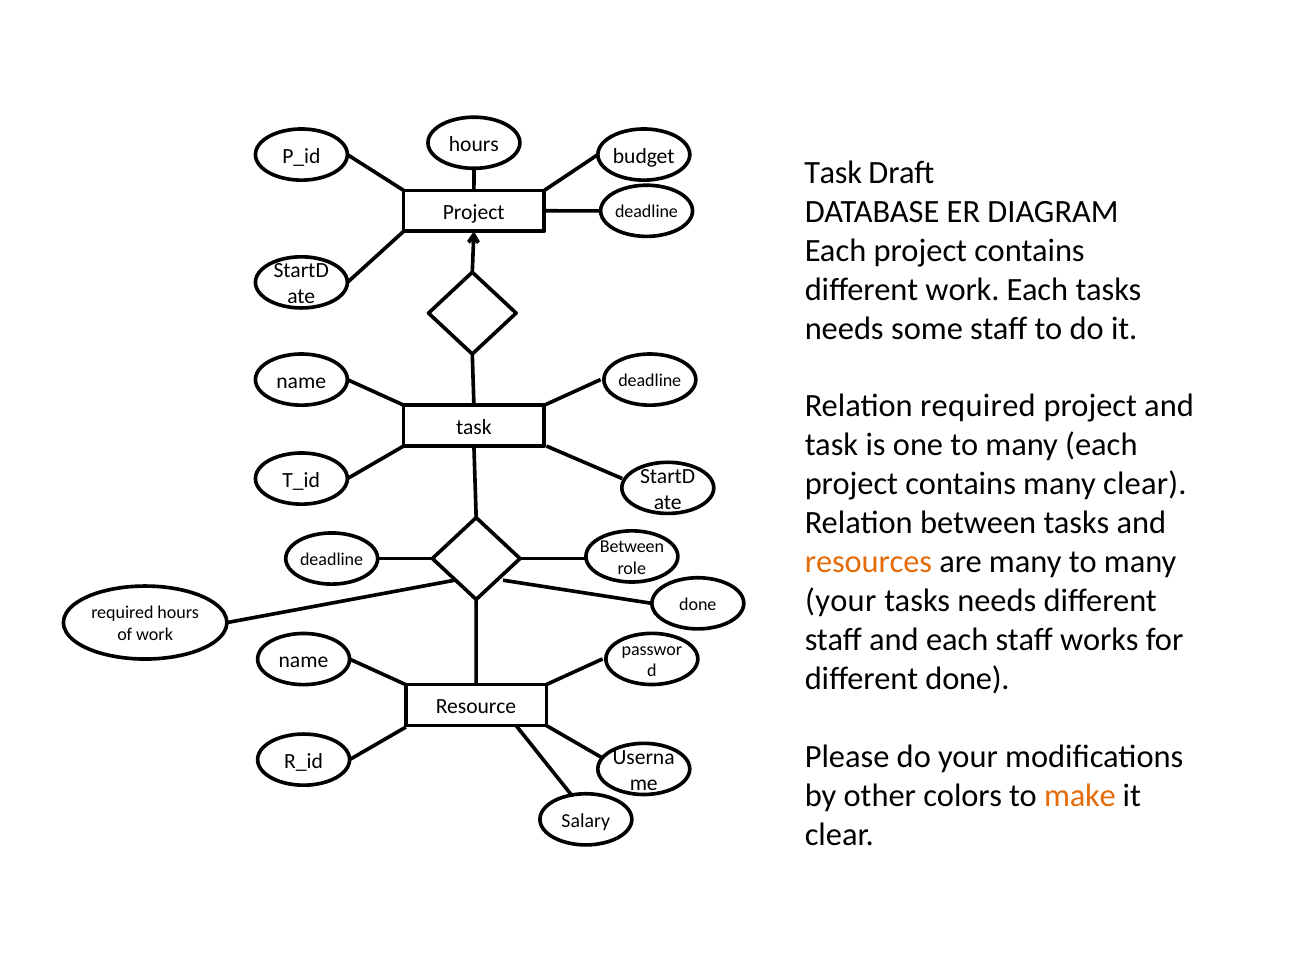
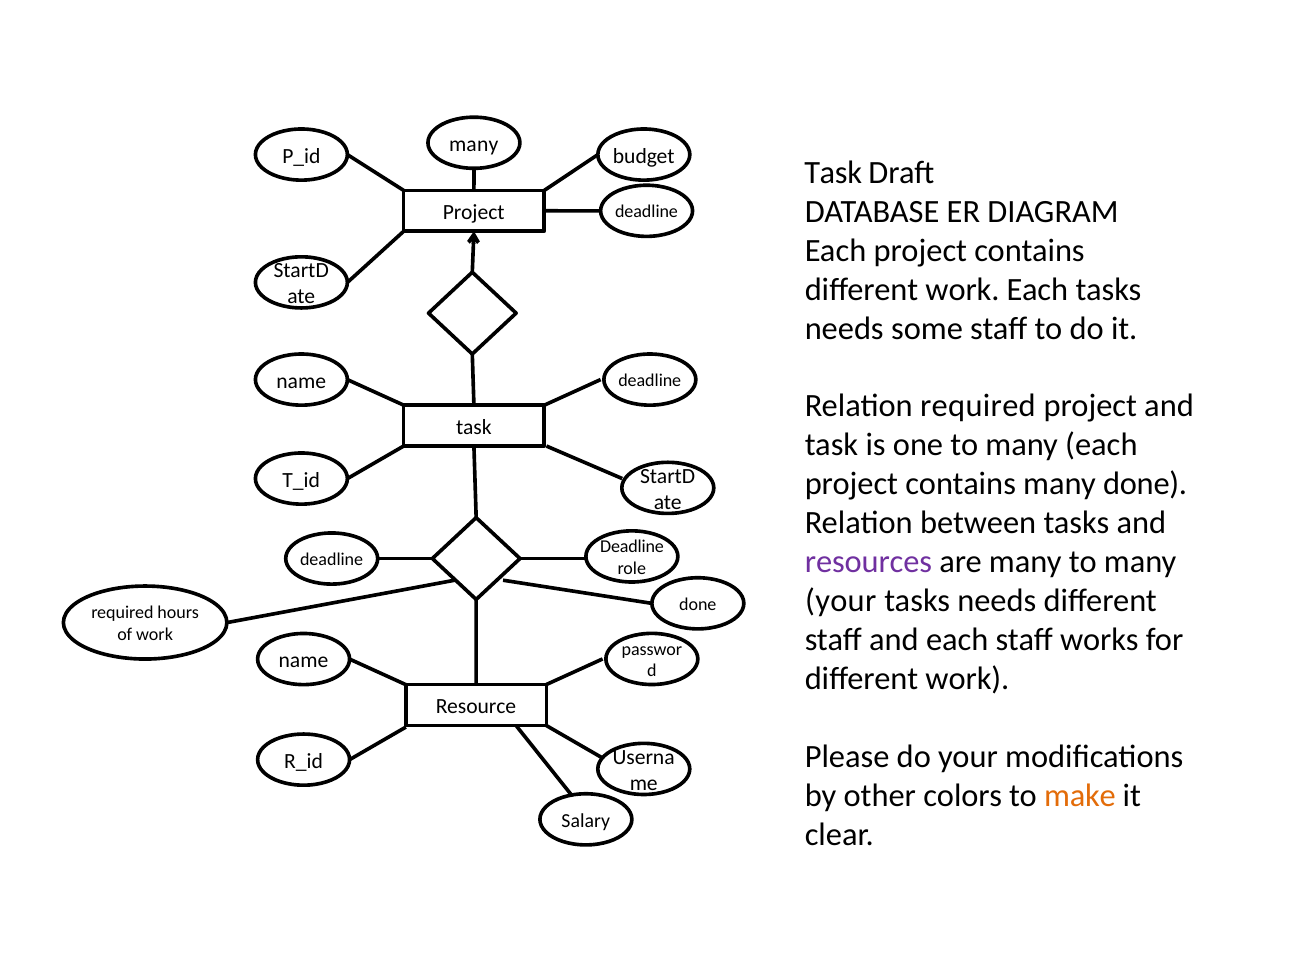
hours: hours -> many (474, 144)
many clear: clear -> done (1145, 484)
Between: Between -> Deadline (632, 547)
resources colour: orange -> purple (868, 562)
done: done -> work (967, 679)
